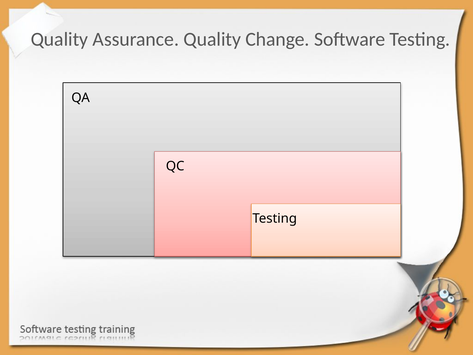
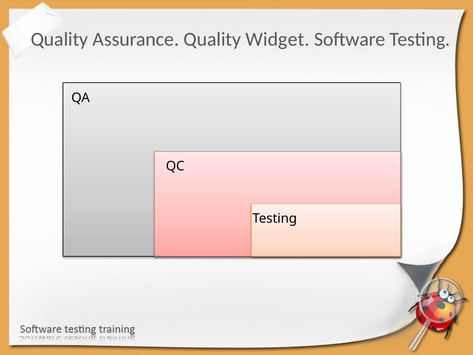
Change: Change -> Widget (277, 39)
